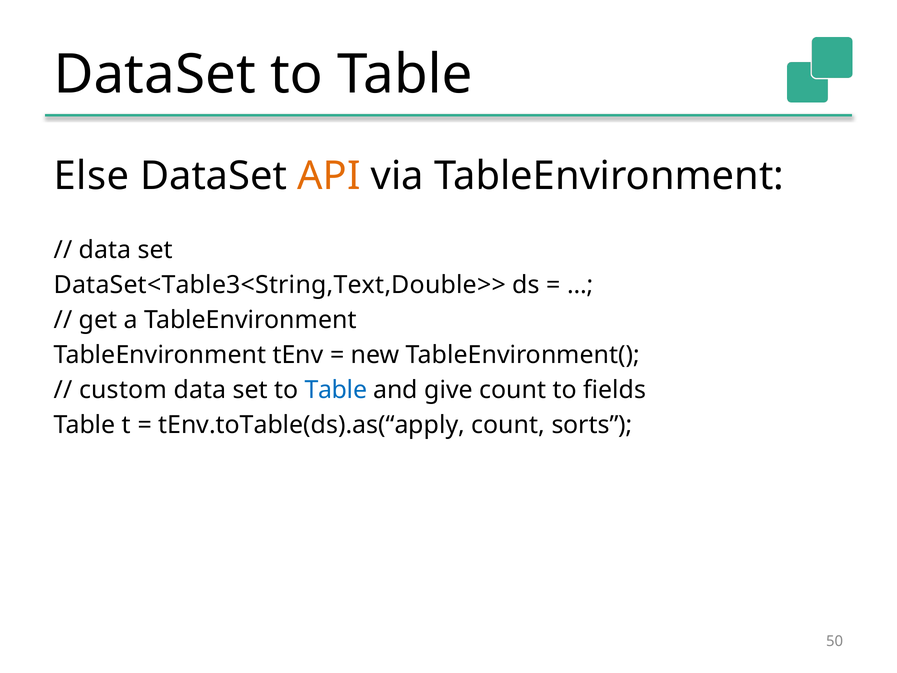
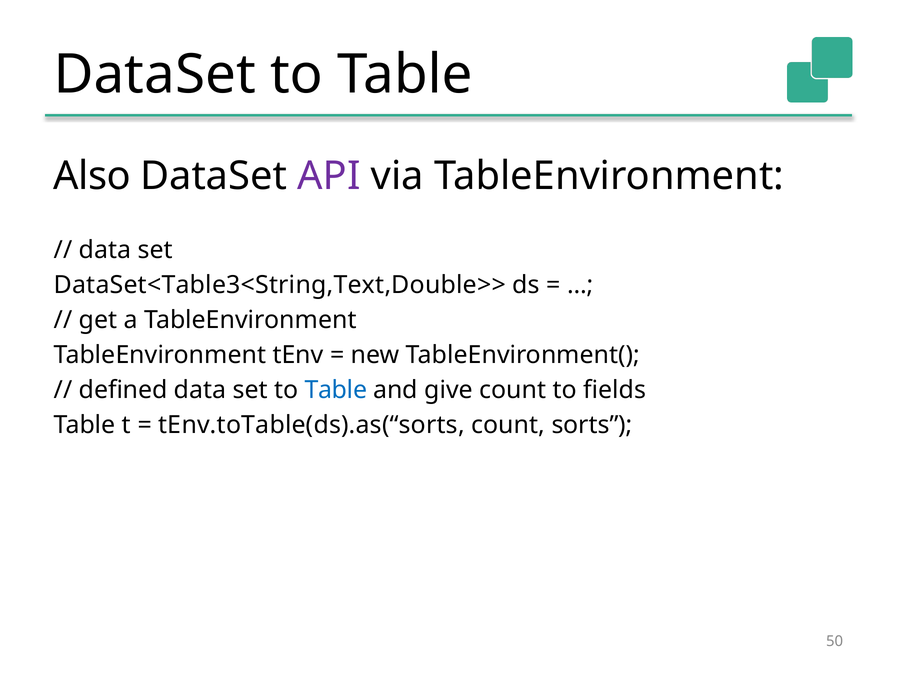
Else: Else -> Also (92, 176)
API colour: orange -> purple (329, 176)
custom: custom -> defined (123, 390)
tEnv.toTable(ds).as(“apply: tEnv.toTable(ds).as(“apply -> tEnv.toTable(ds).as(“sorts (311, 425)
